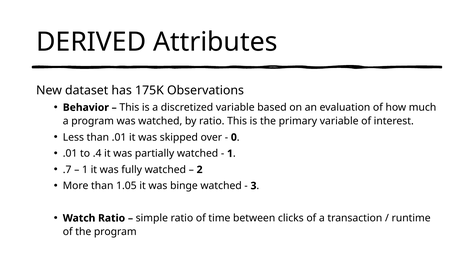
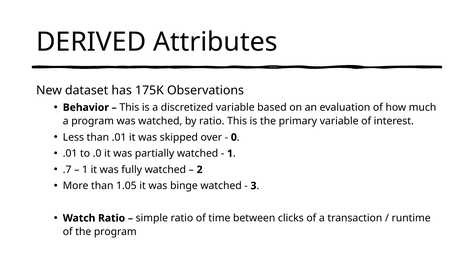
.4: .4 -> .0 (97, 153)
